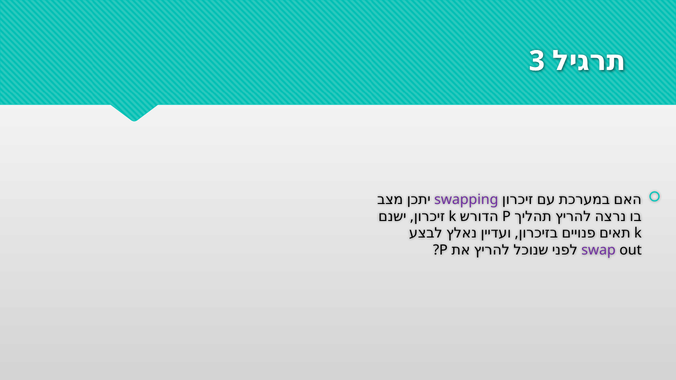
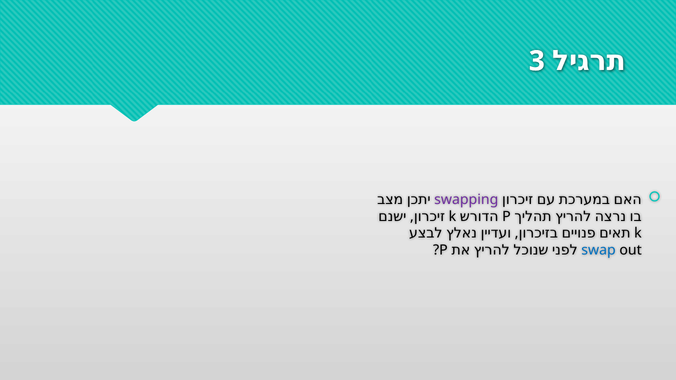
swap colour: purple -> blue (599, 250)
